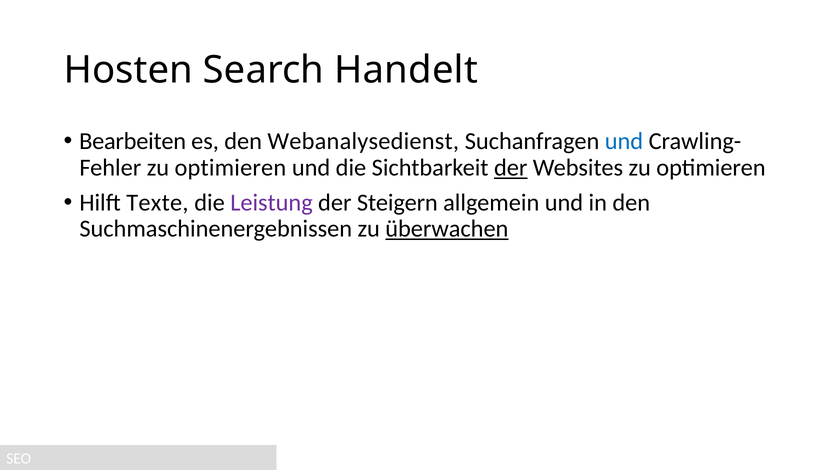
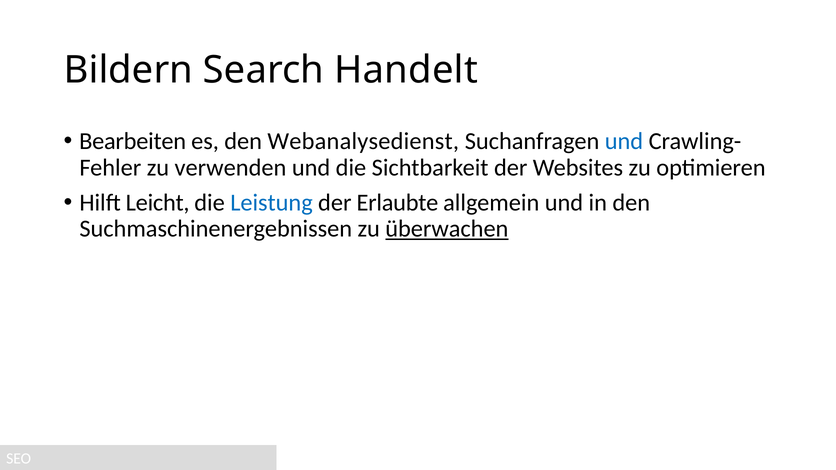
Hosten: Hosten -> Bildern (128, 70)
optimieren: optimieren -> verwenden (230, 168)
der underline: present -> none (511, 168)
Texte: Texte -> Leicht (158, 203)
Leistung colour: purple -> blue (271, 203)
Steigern: Steigern -> Erlaubte (397, 203)
